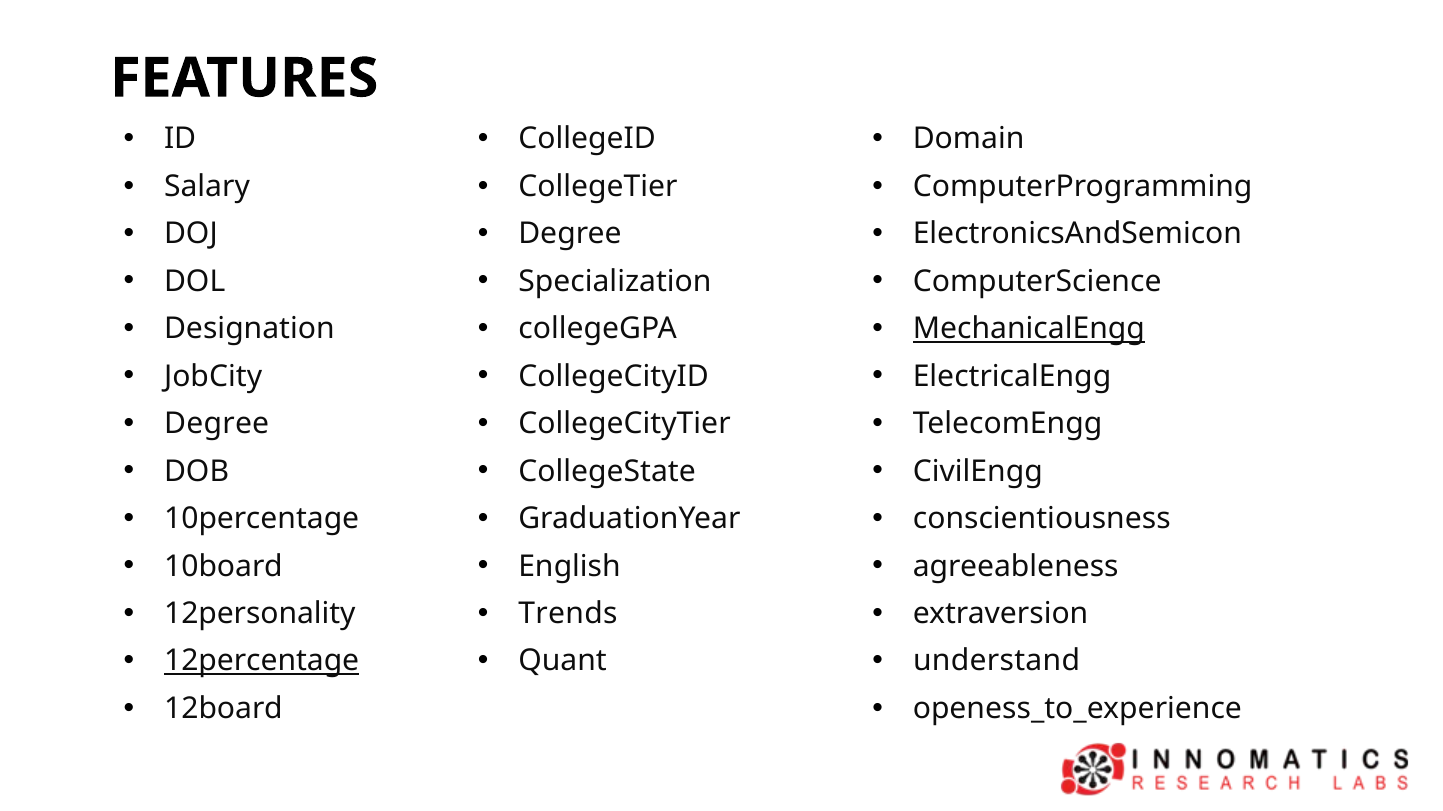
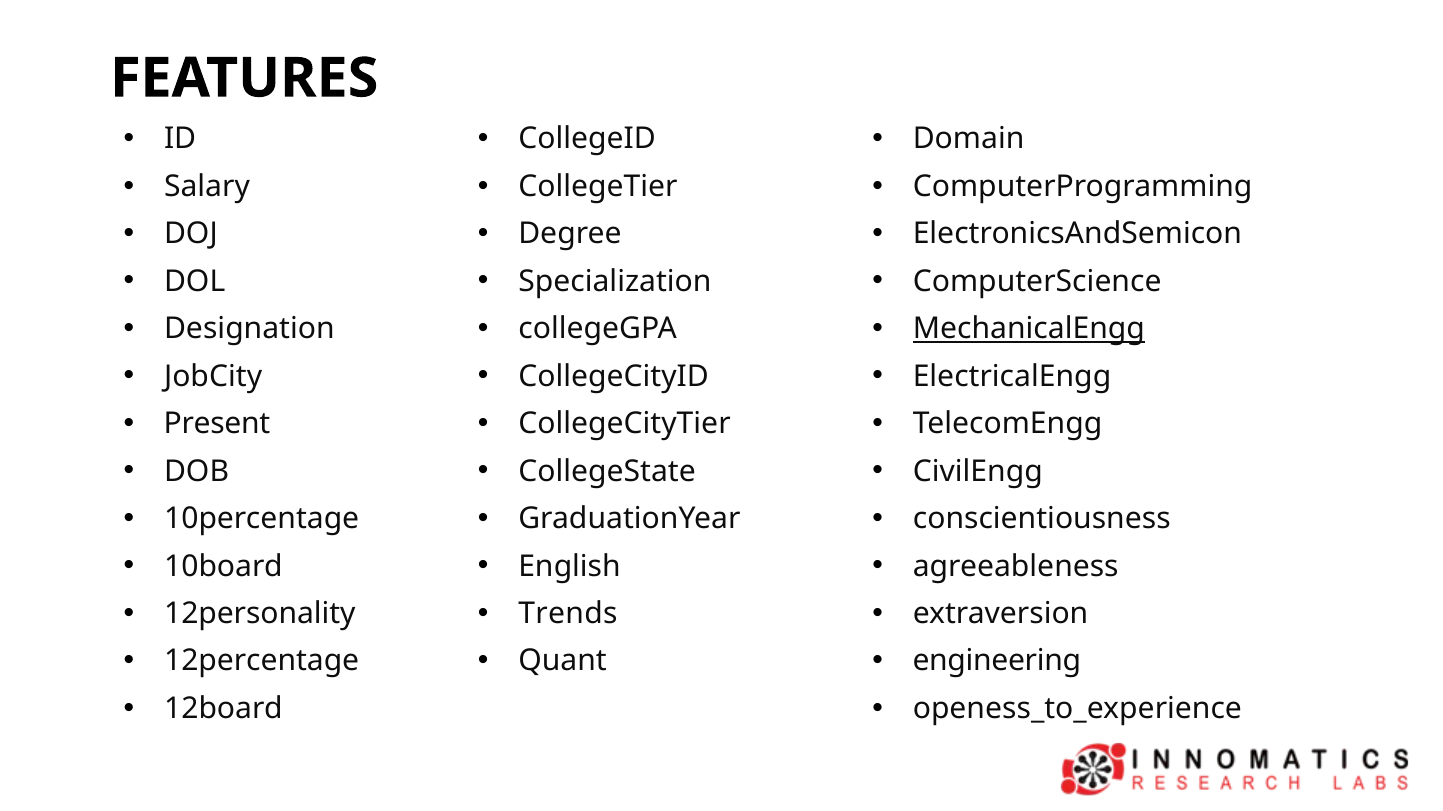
Degree: Degree -> Present (217, 424)
12percentage underline: present -> none (262, 662)
understand: understand -> engineering (997, 662)
